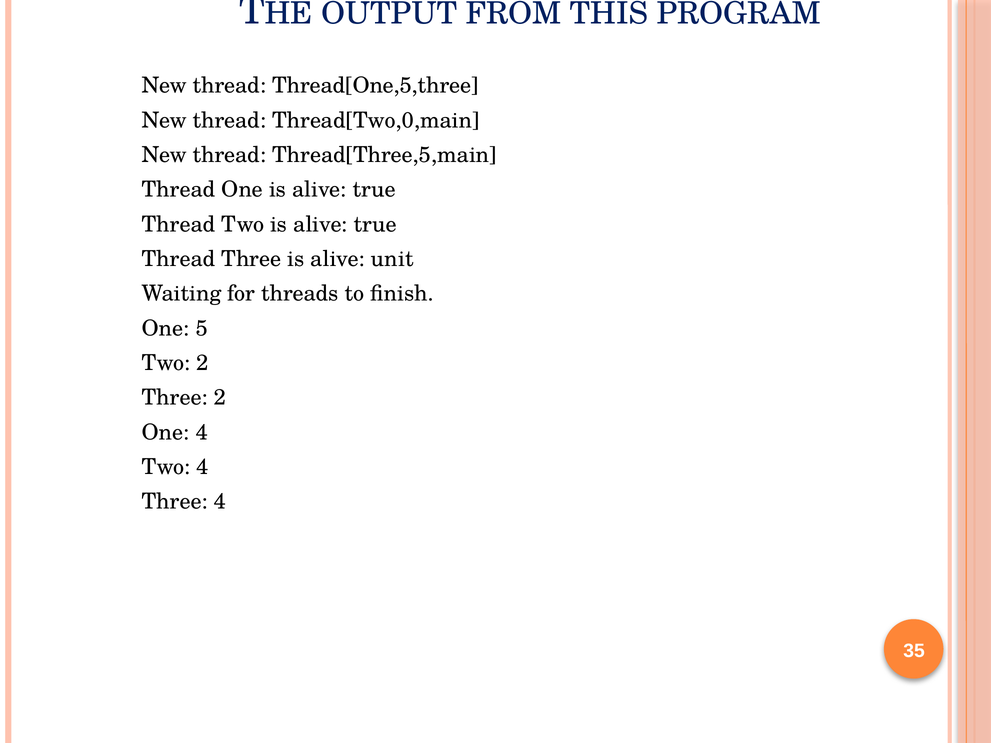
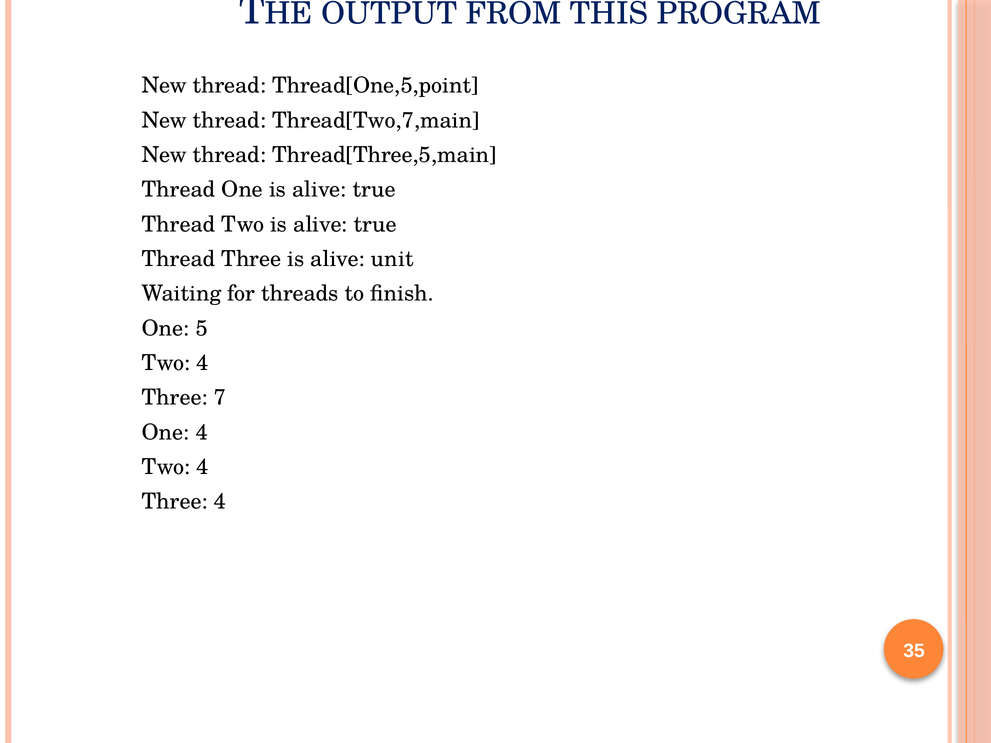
Thread[One,5,three: Thread[One,5,three -> Thread[One,5,point (375, 86)
Thread[Two,0,main: Thread[Two,0,main -> Thread[Two,7,main (376, 120)
2: 2 -> 4 (203, 363)
Three 2: 2 -> 7 (220, 398)
